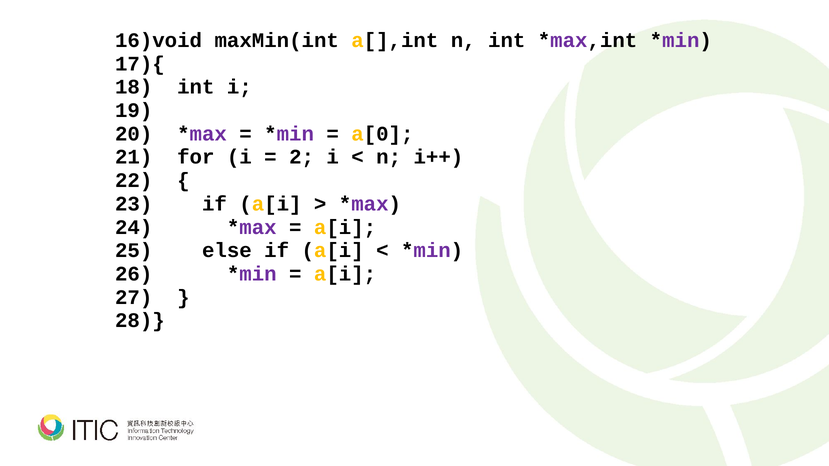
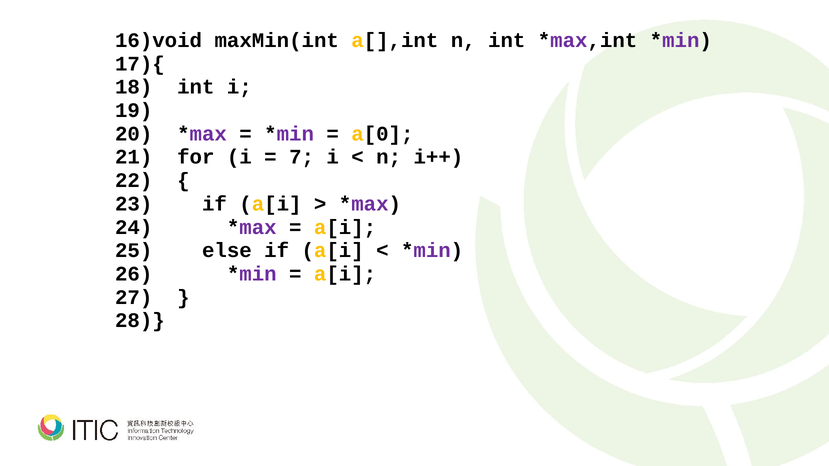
2: 2 -> 7 (302, 157)
